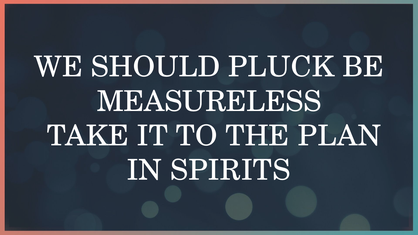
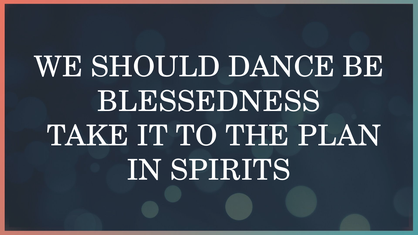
PLUCK: PLUCK -> DANCE (281, 67)
MEASURELESS: MEASURELESS -> BLESSEDNESS (209, 102)
